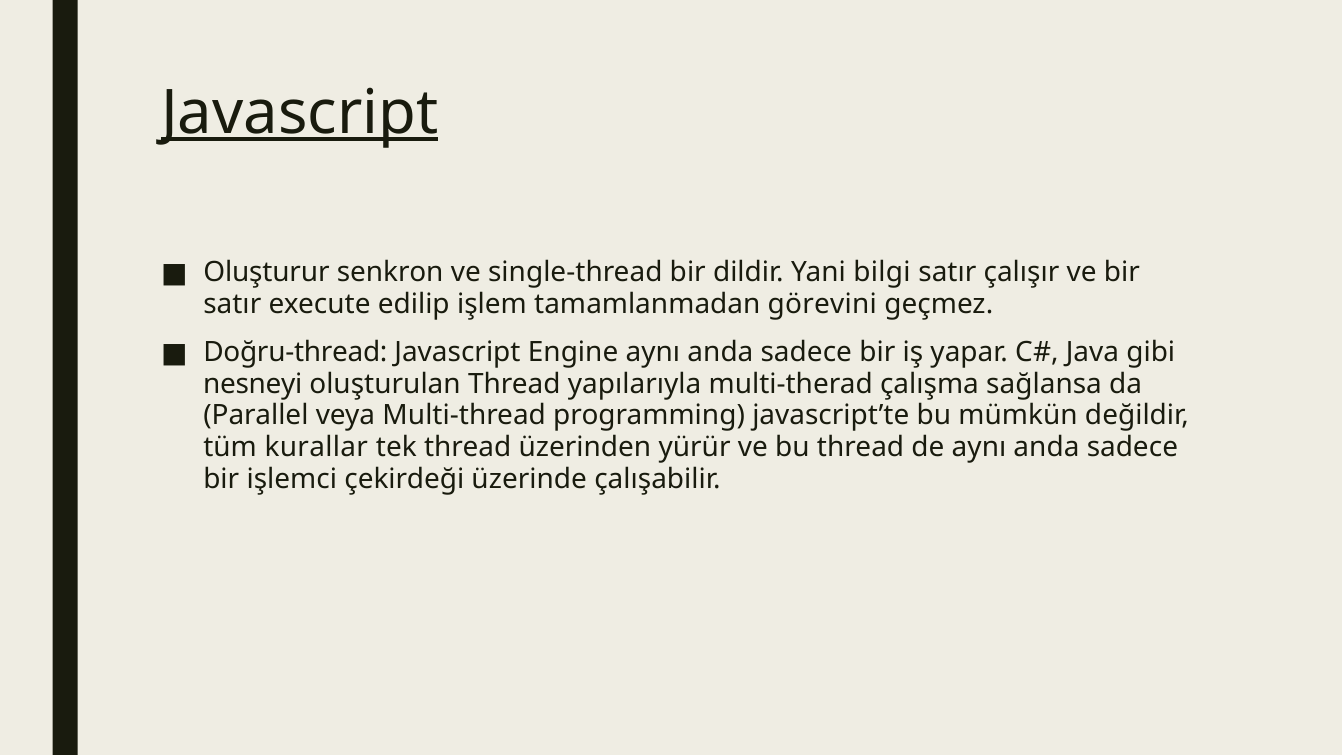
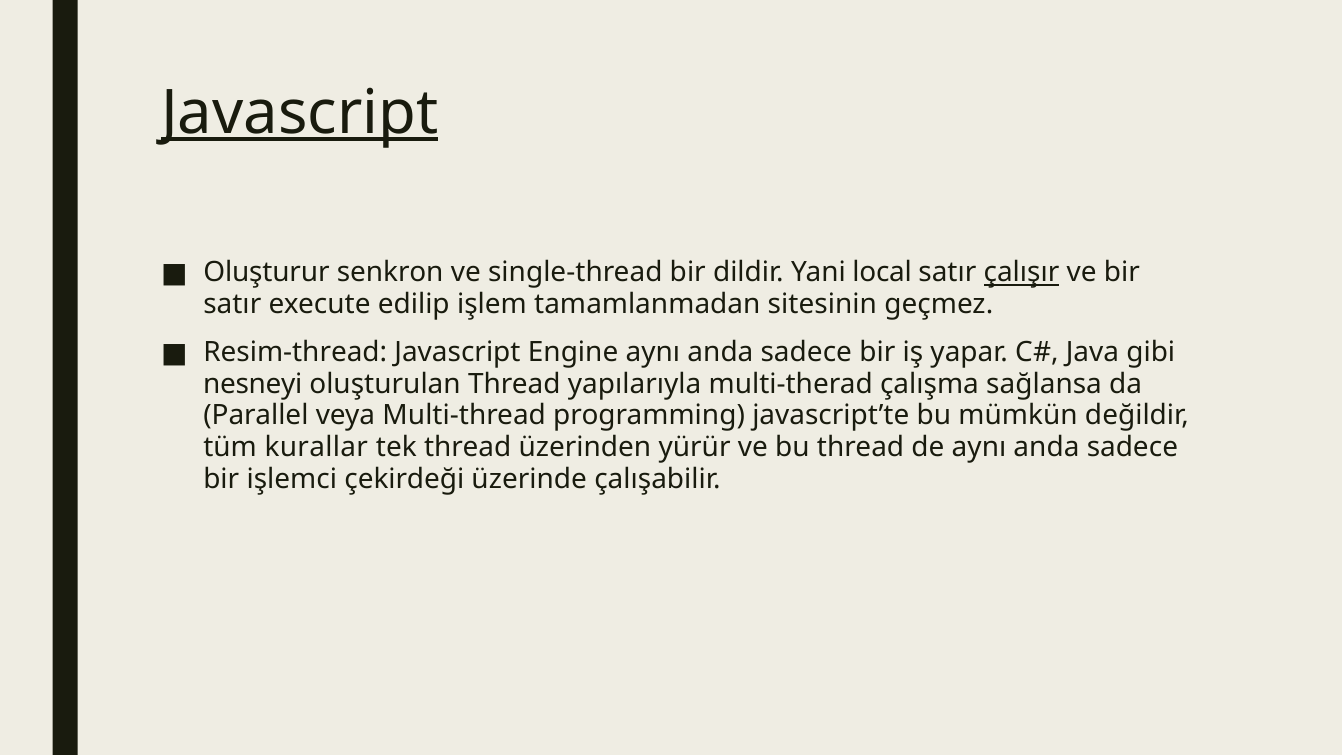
bilgi: bilgi -> local (882, 273)
çalışır underline: none -> present (1021, 273)
görevini: görevini -> sitesinin (822, 304)
Doğru-thread: Doğru-thread -> Resim-thread (295, 353)
